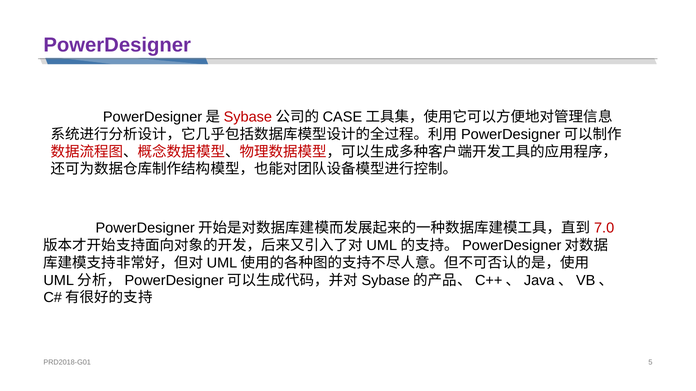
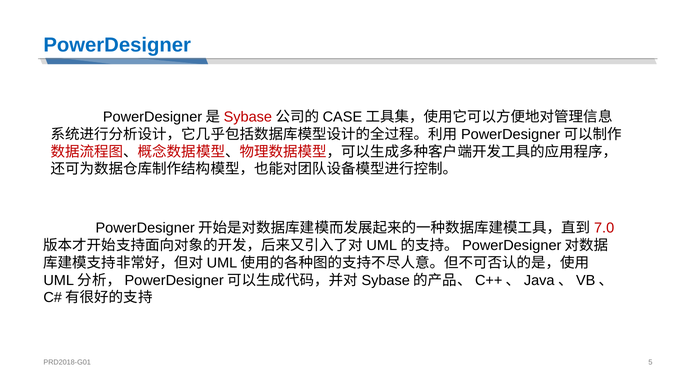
PowerDesigner colour: purple -> blue (117, 45)
